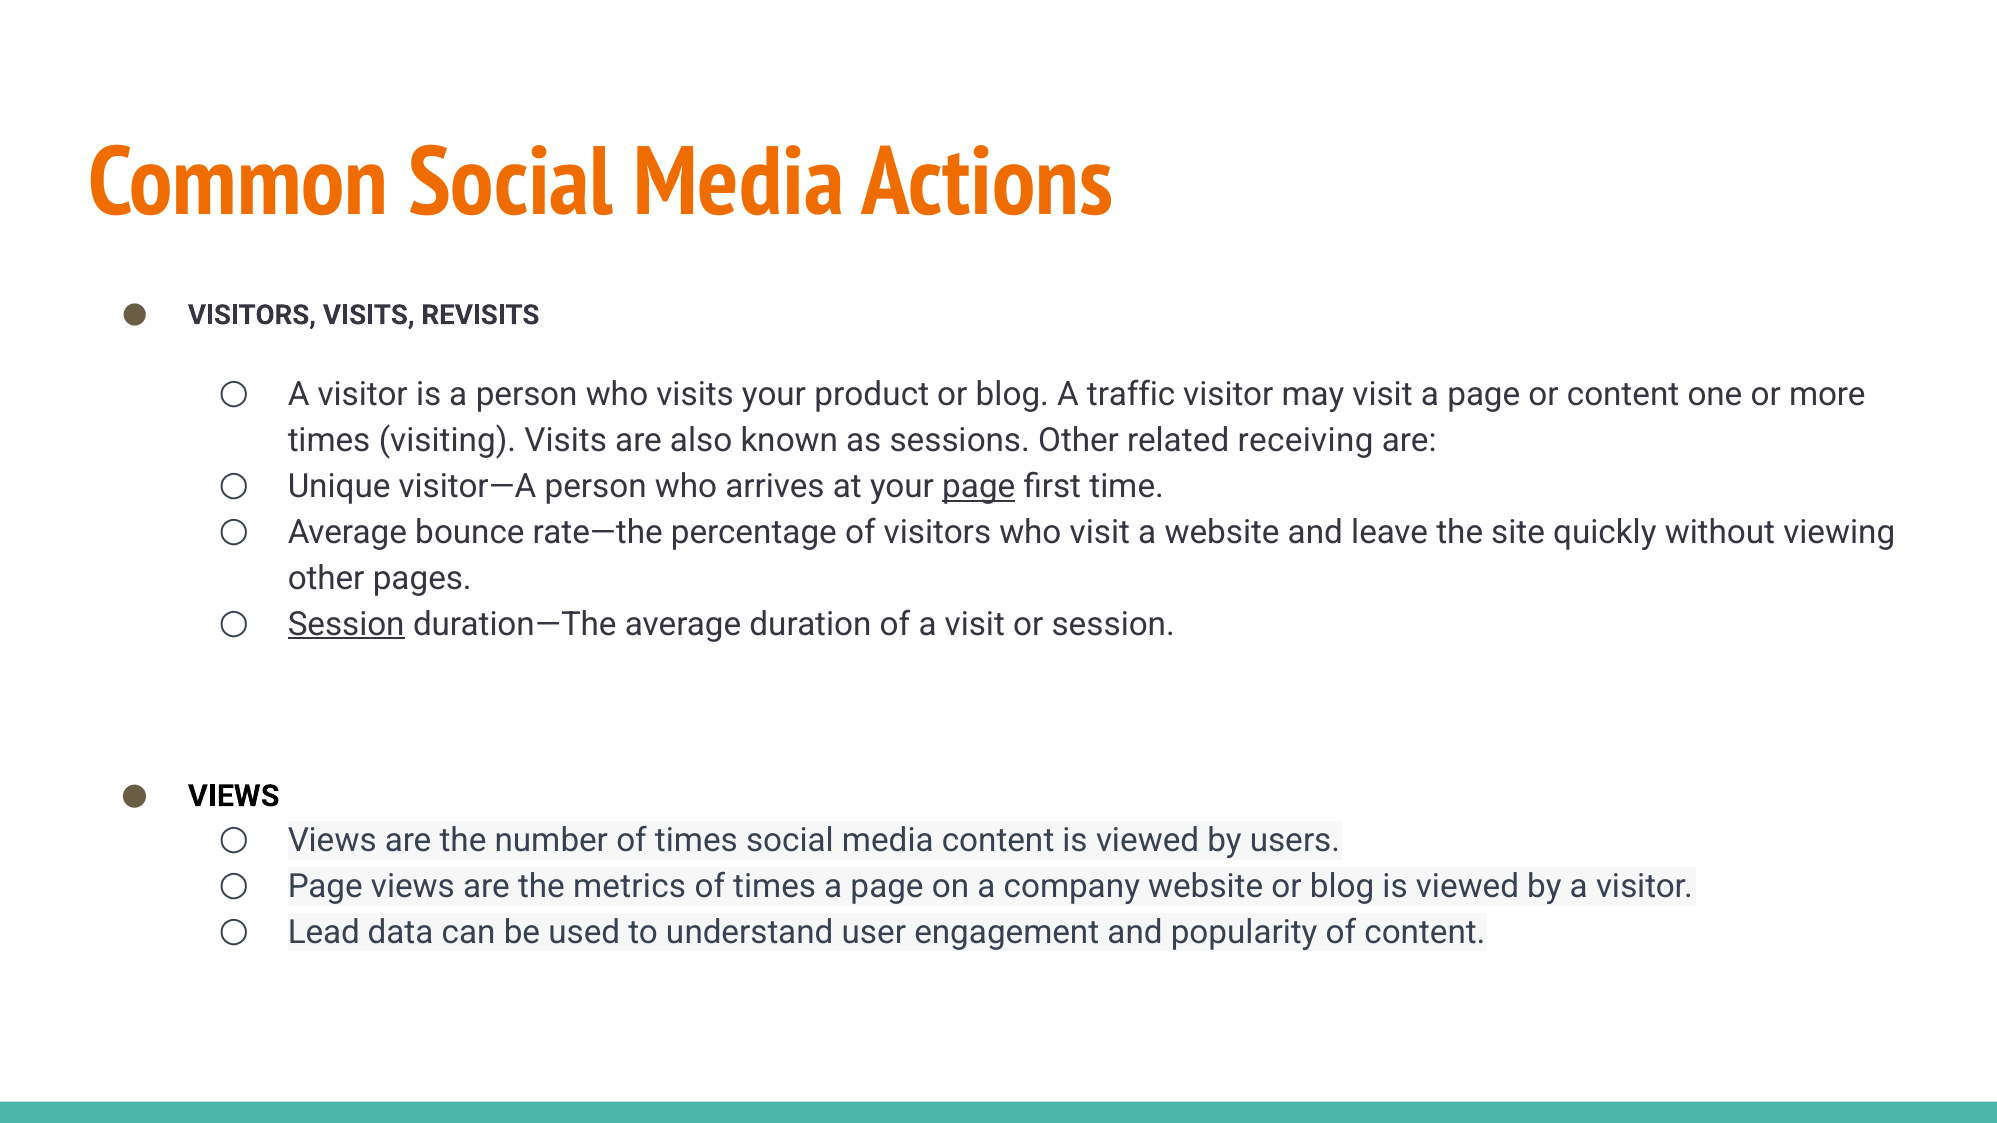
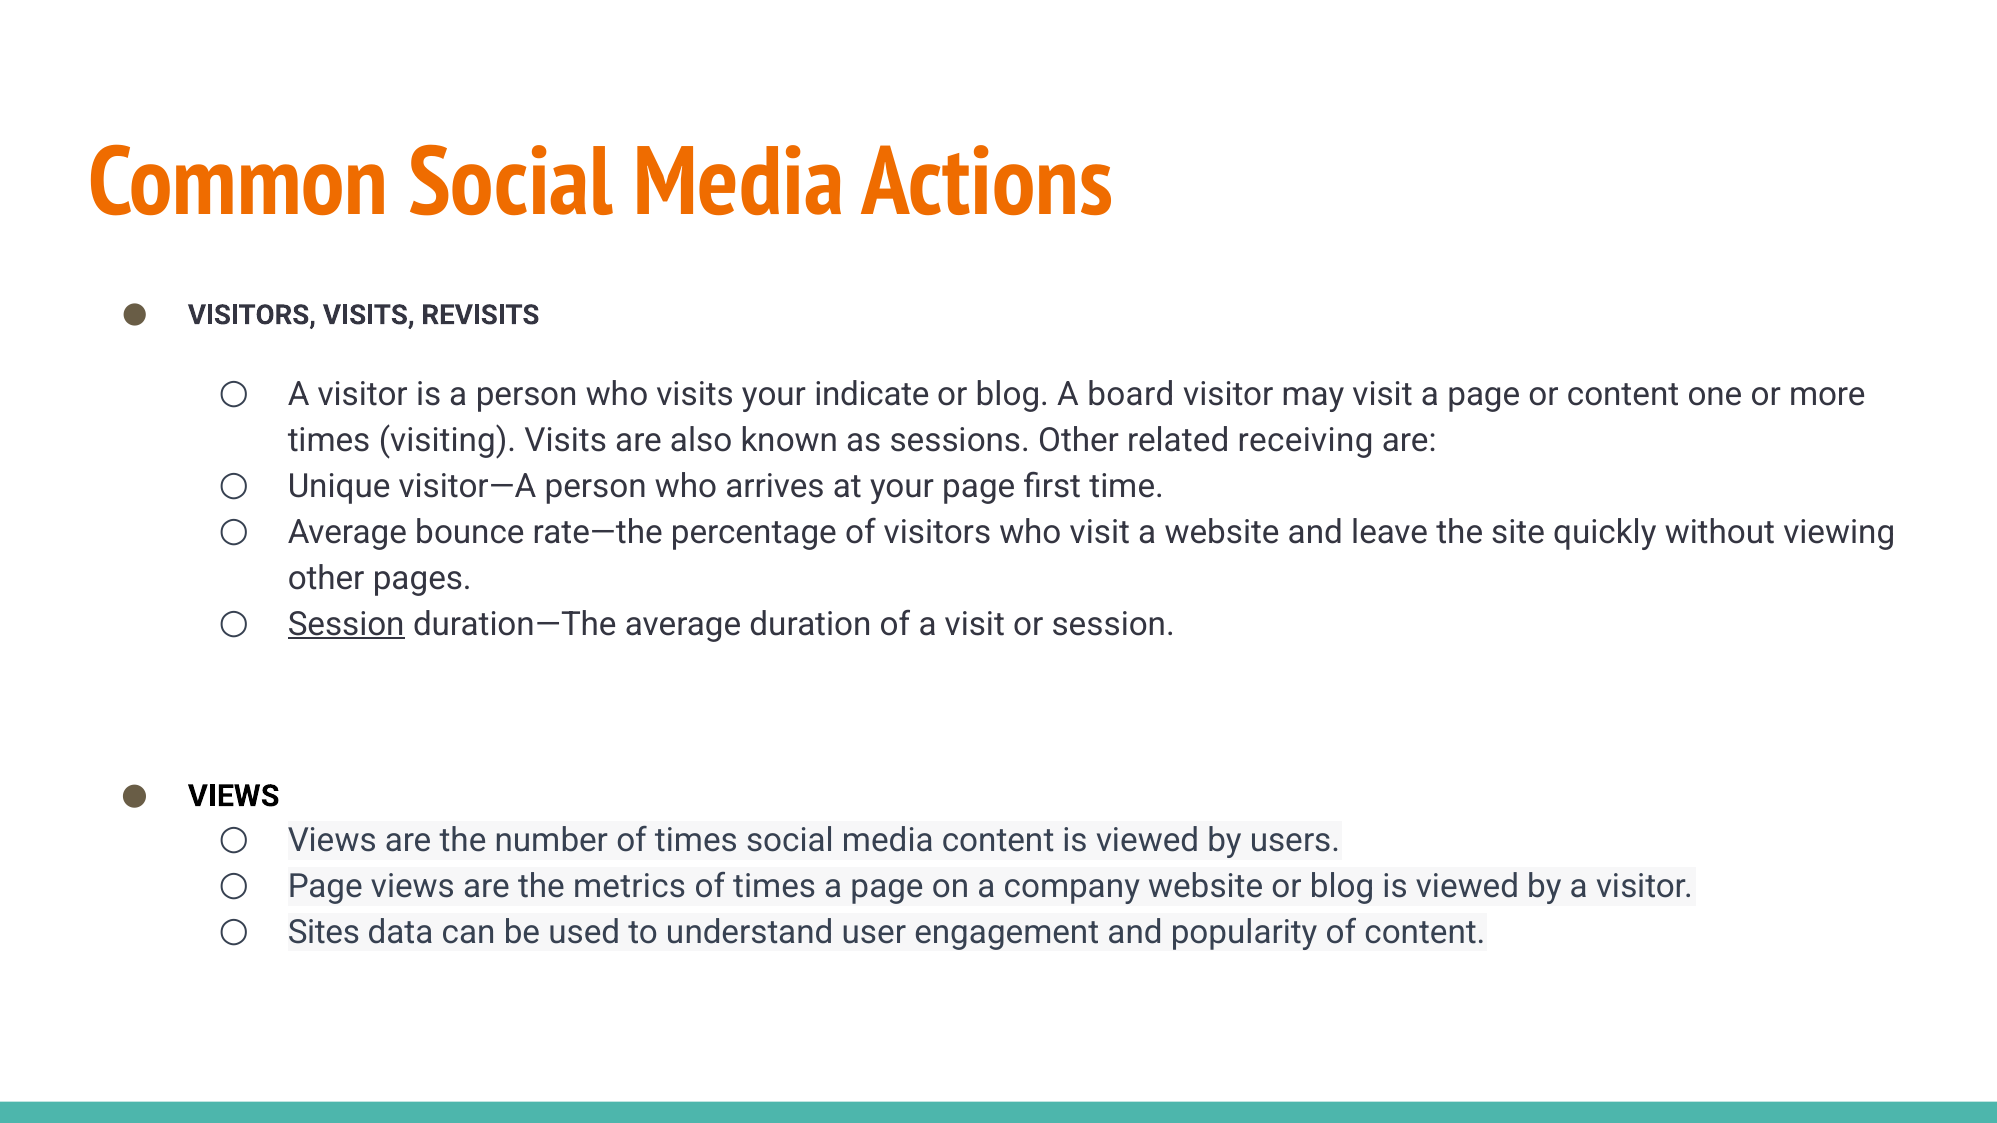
product: product -> indicate (872, 395)
traffic: traffic -> board (1131, 395)
page underline: present -> none (979, 487)
Lead: Lead -> Sites (324, 933)
